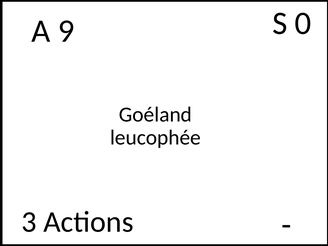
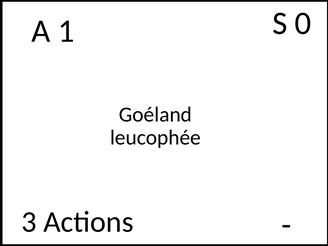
9: 9 -> 1 (66, 31)
